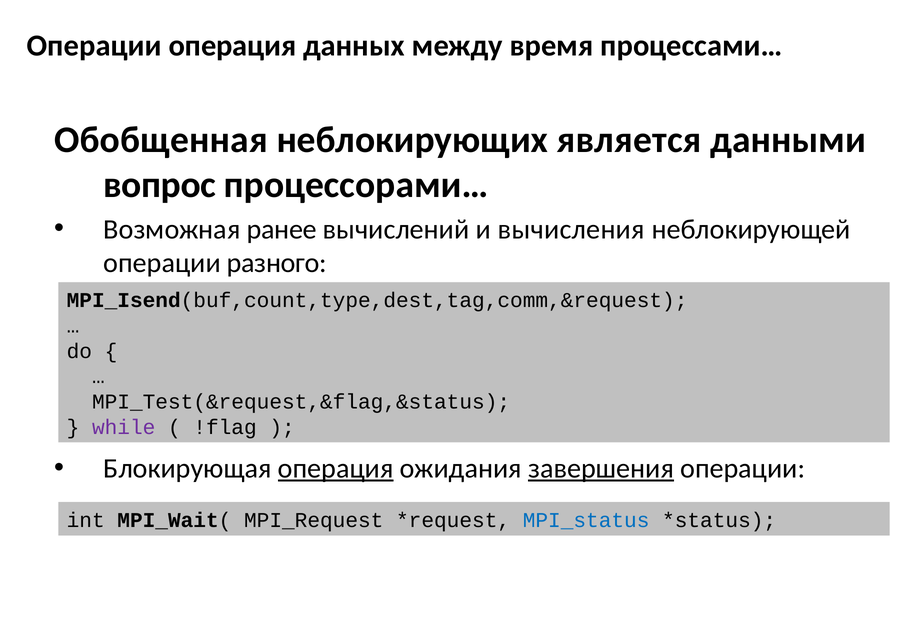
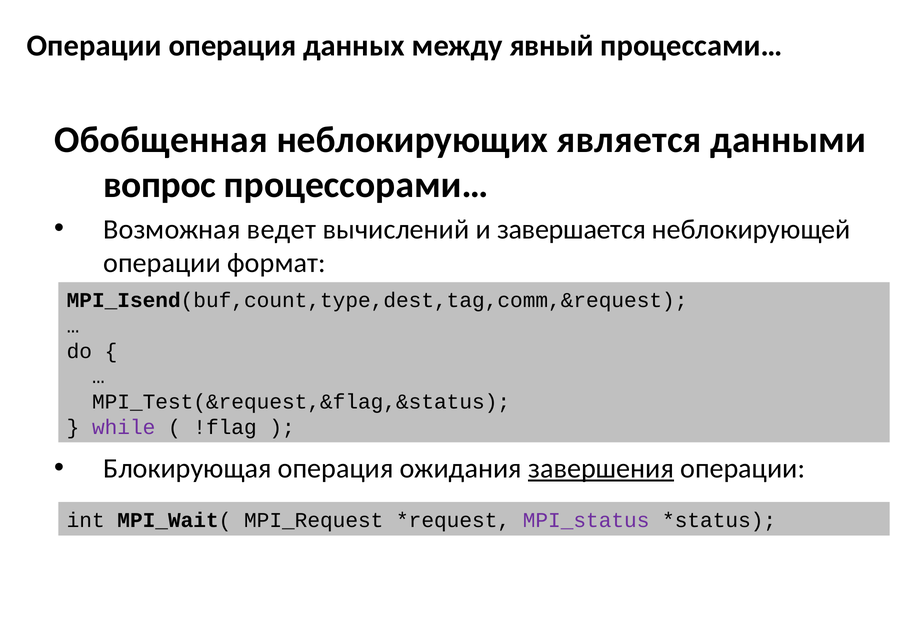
время: время -> явный (552, 46)
ранее: ранее -> ведет (282, 229)
вычисления: вычисления -> завершается (572, 229)
разного: разного -> формат (277, 263)
операция underline: present -> none (336, 469)
MPI_status colour: blue -> purple (586, 521)
